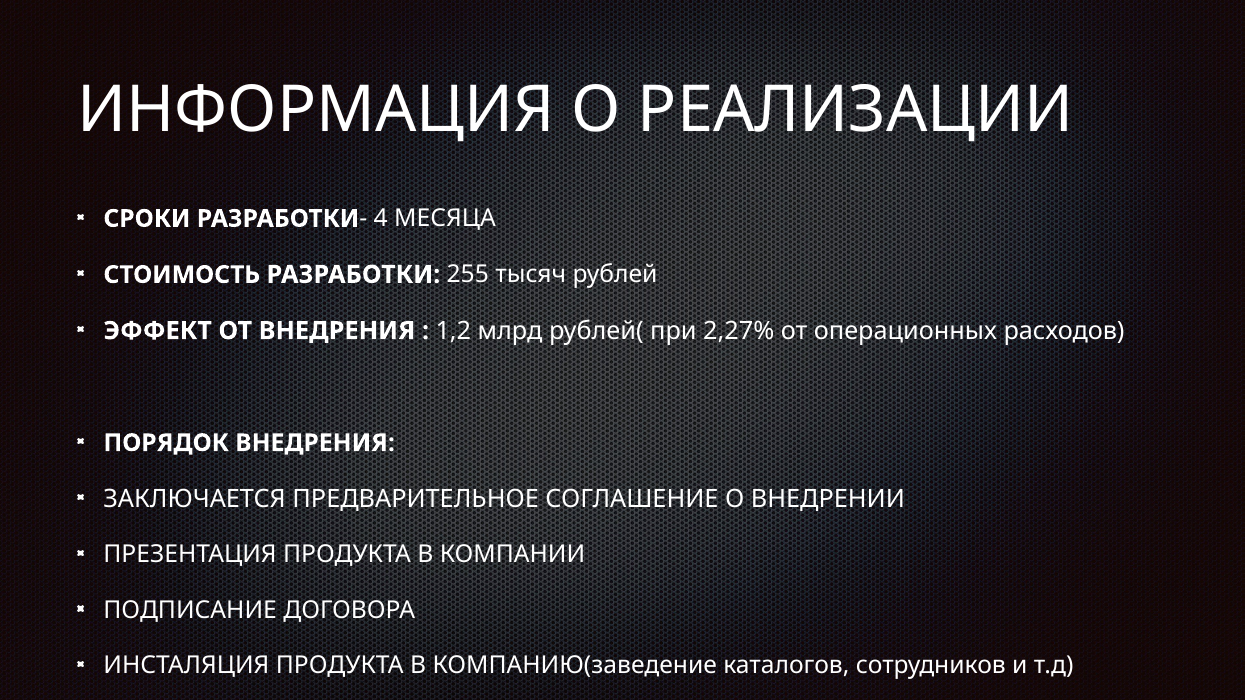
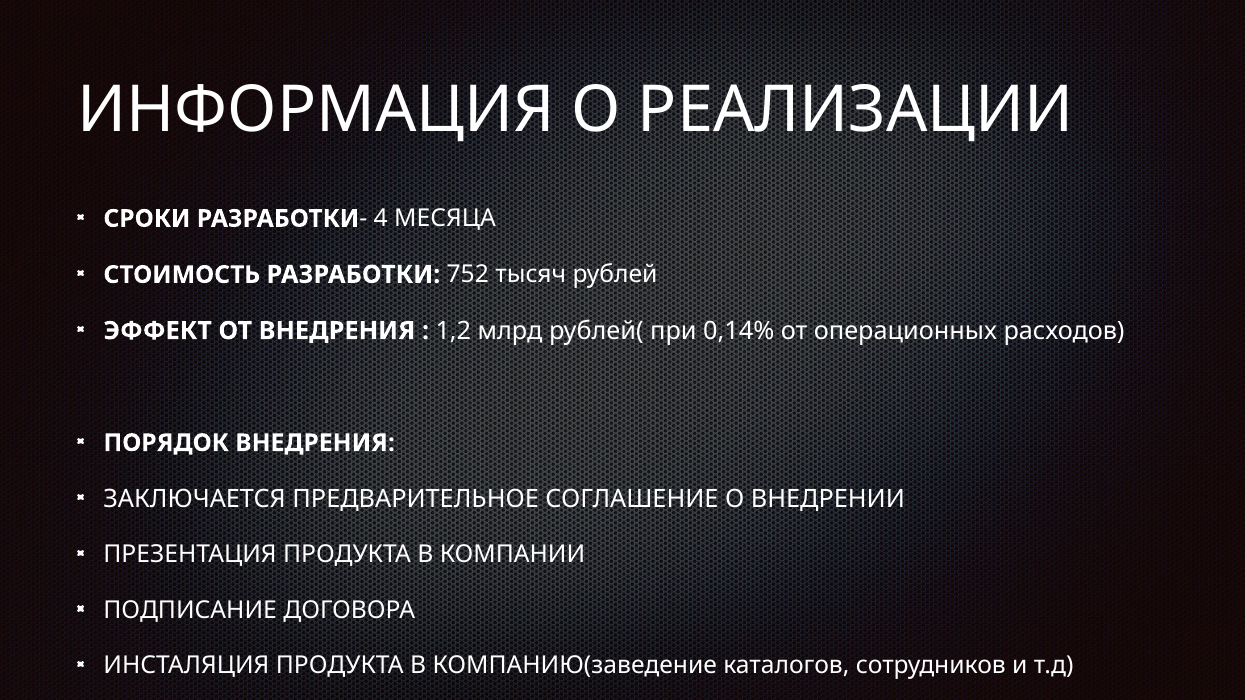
255: 255 -> 752 (468, 275)
2,27%: 2,27% -> 0,14% (739, 331)
